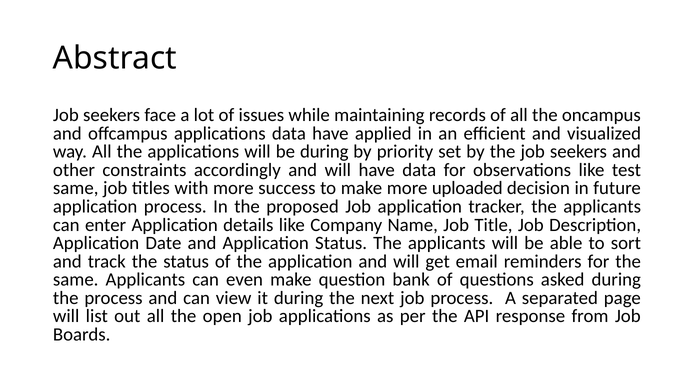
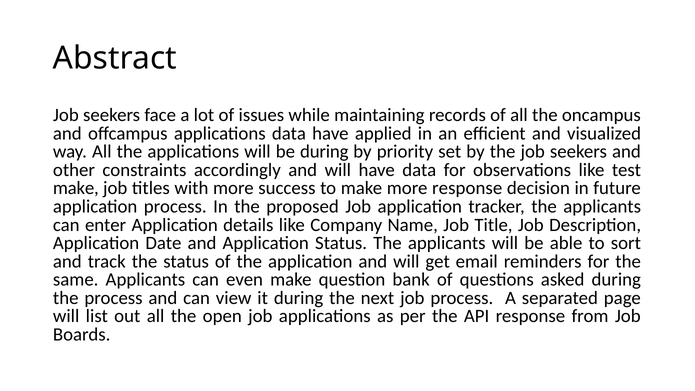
same: same -> make (76, 188)
more uploaded: uploaded -> response (467, 188)
